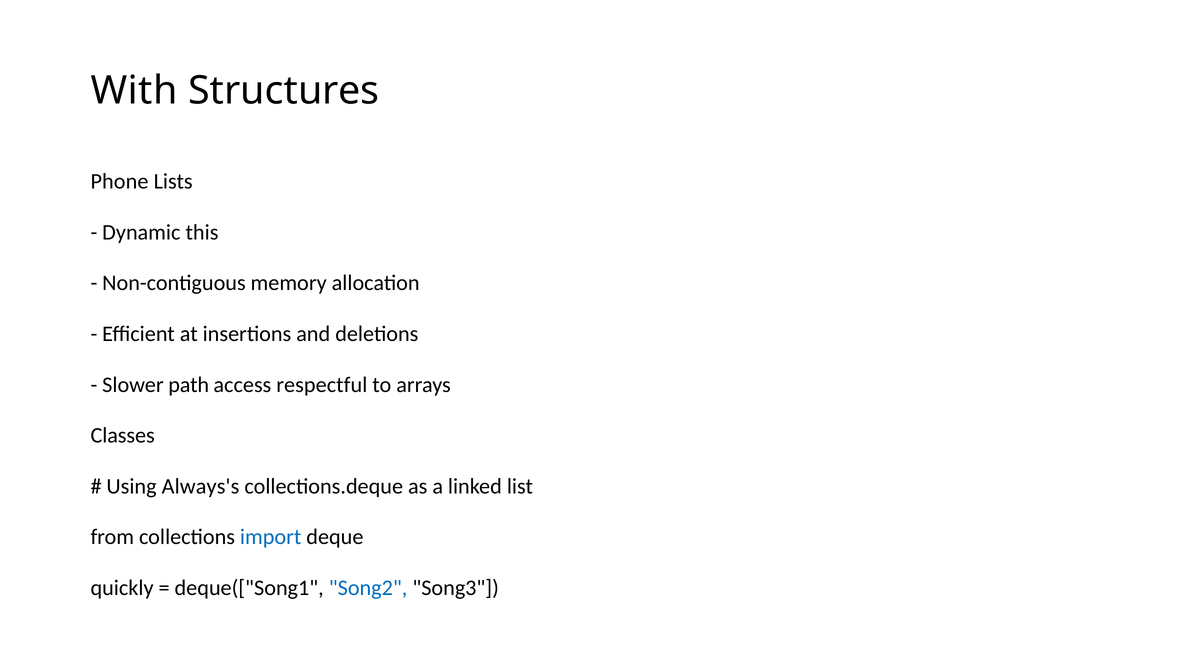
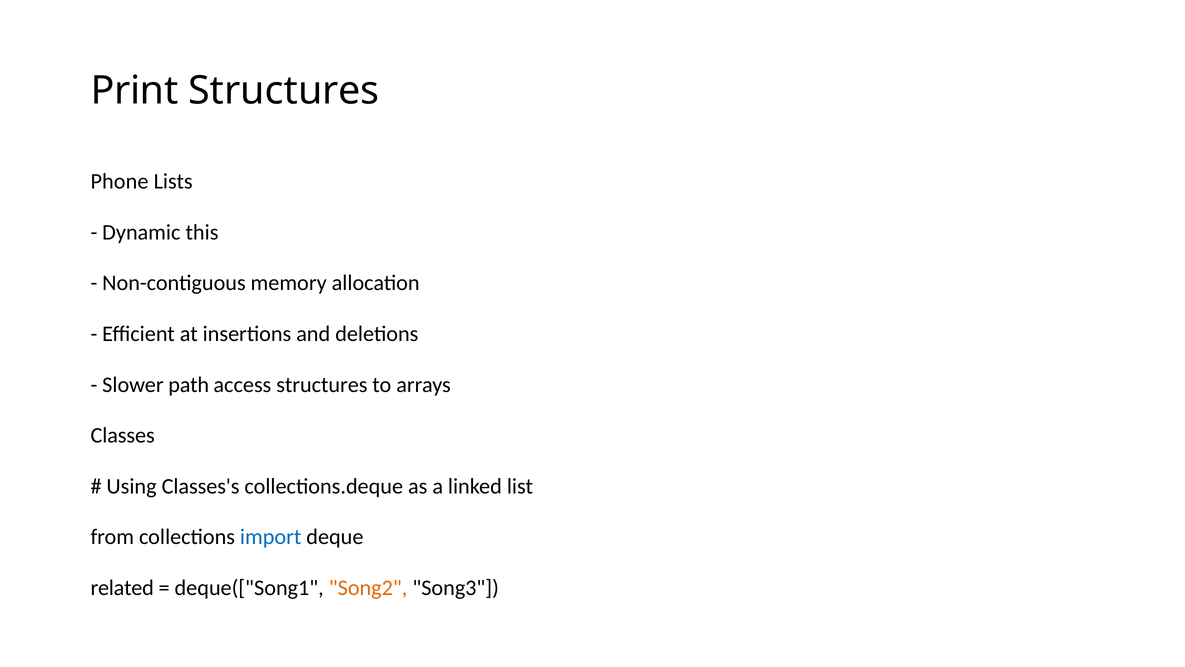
With: With -> Print (134, 91)
access respectful: respectful -> structures (322, 384)
Always's: Always's -> Classes's (201, 486)
quickly: quickly -> related (122, 587)
Song2 colour: blue -> orange (368, 587)
